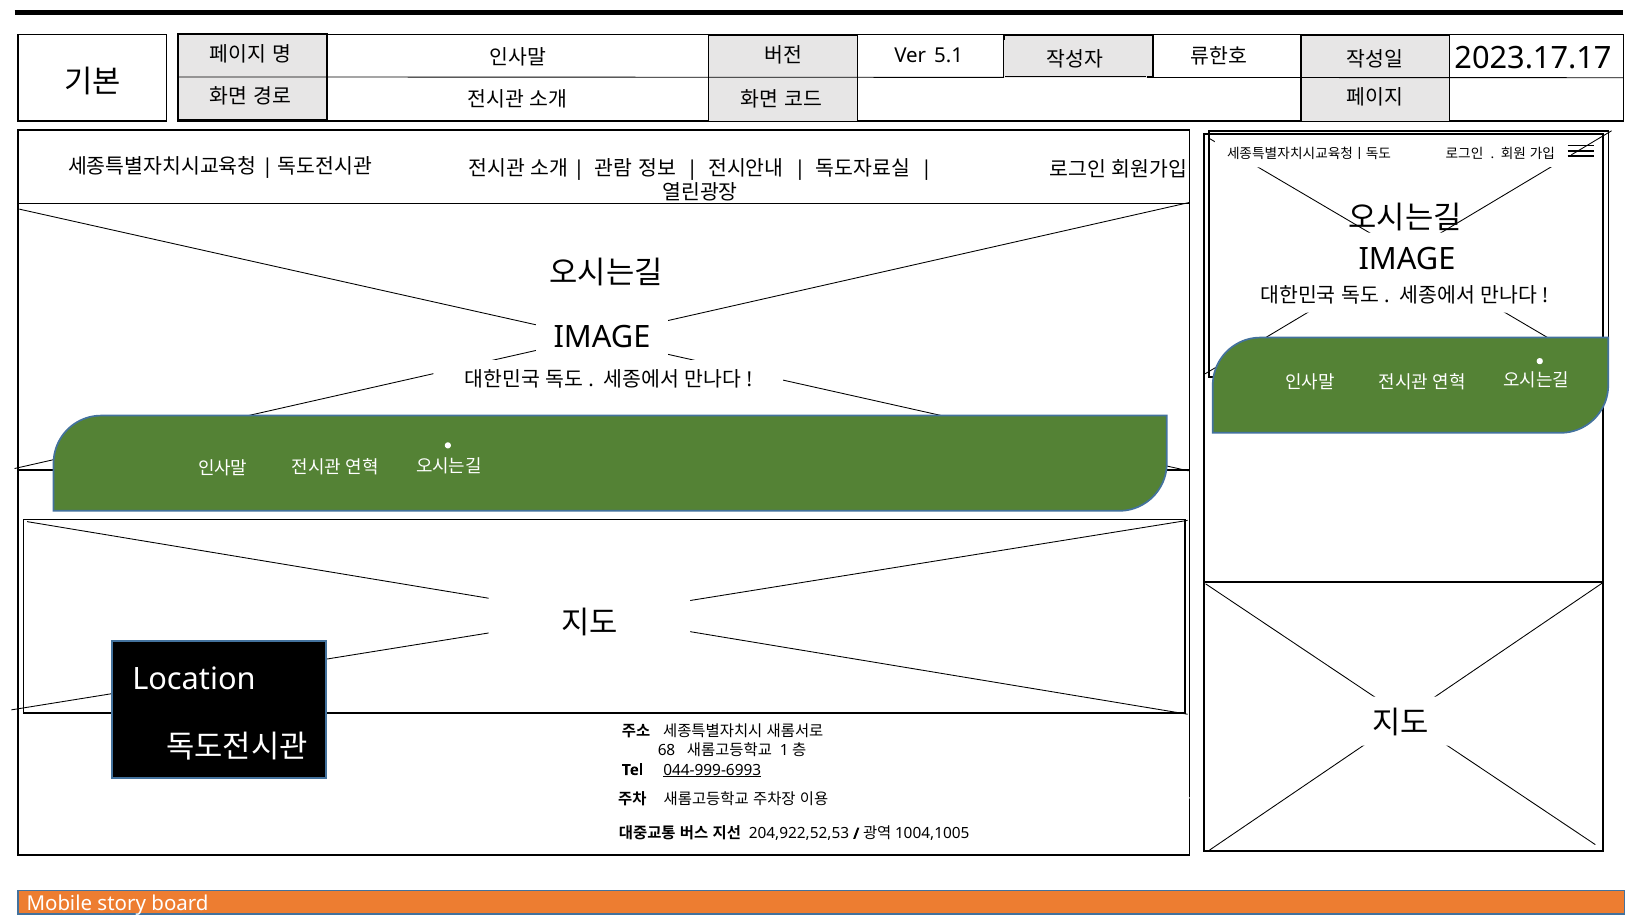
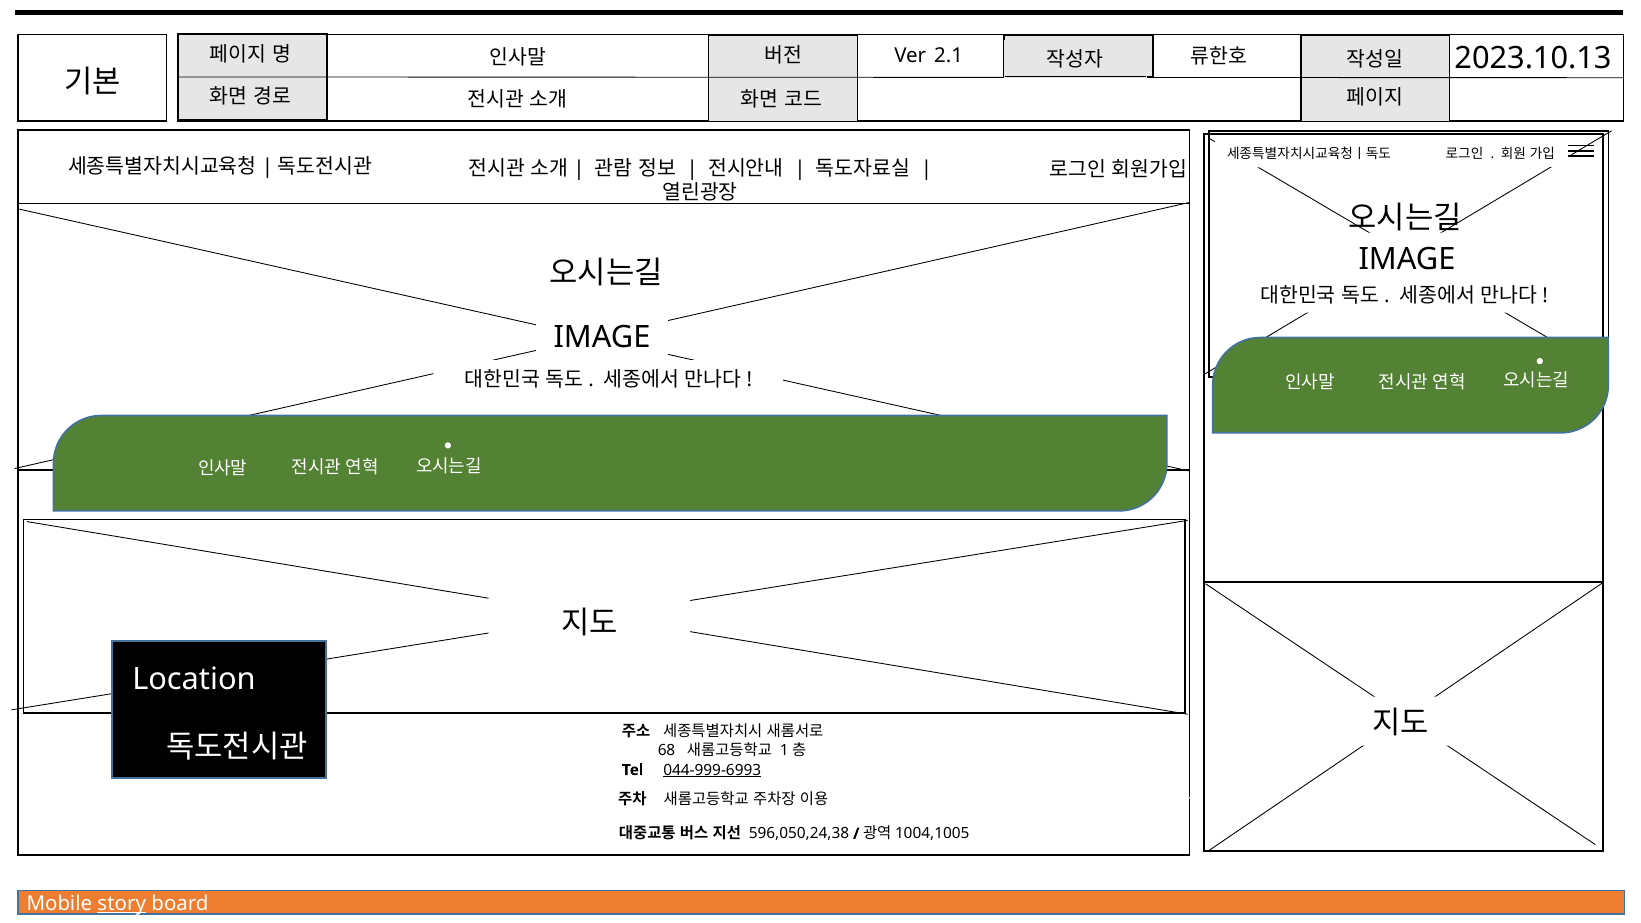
2023.17.17: 2023.17.17 -> 2023.10.13 (1533, 59)
5.1: 5.1 -> 2.1 (949, 56)
204,922,52,53: 204,922,52,53 -> 596,050,24,38 (799, 834)
story underline: none -> present (122, 903)
